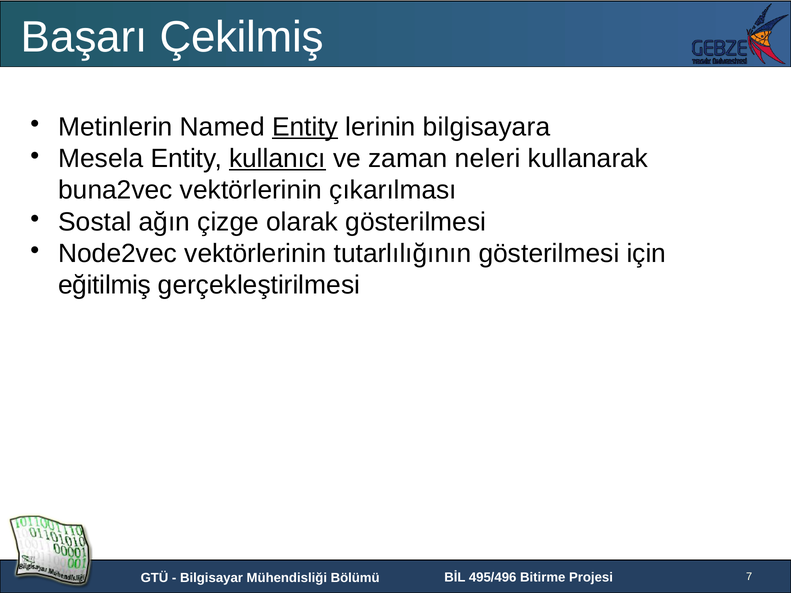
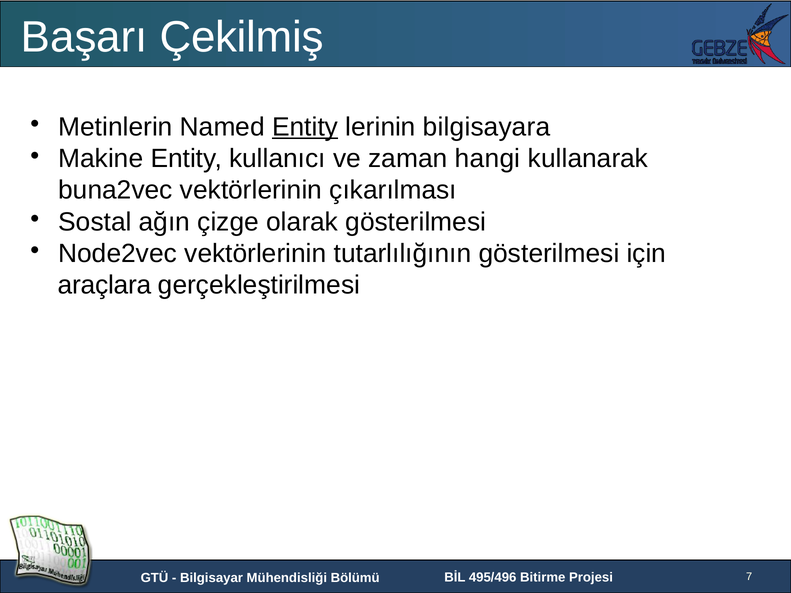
Mesela: Mesela -> Makine (101, 159)
kullanıcı underline: present -> none (277, 159)
neleri: neleri -> hangi (488, 159)
eğitilmiş: eğitilmiş -> araçlara (105, 285)
